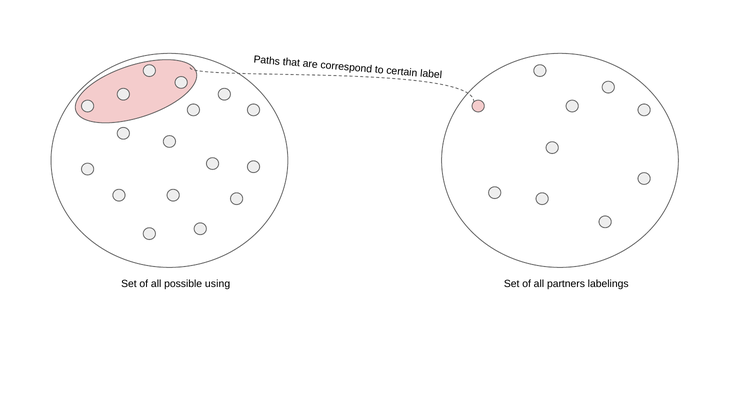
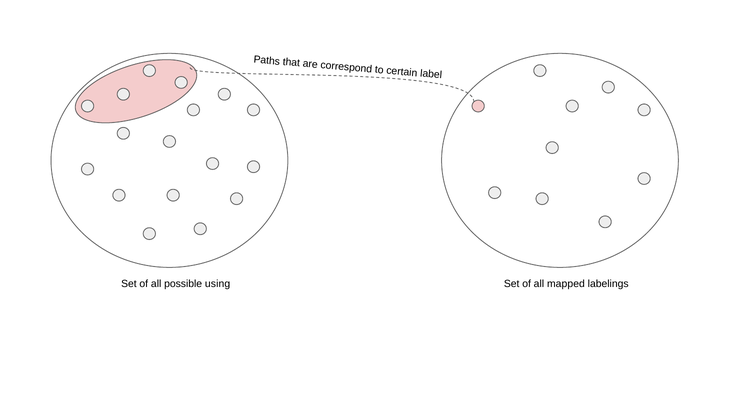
partners: partners -> mapped (566, 284)
